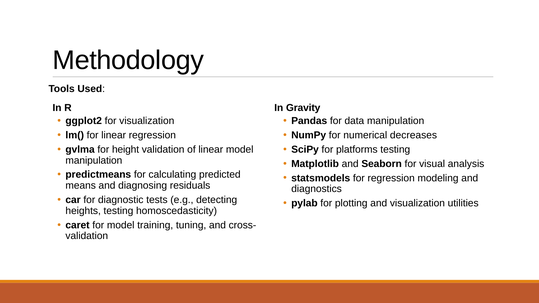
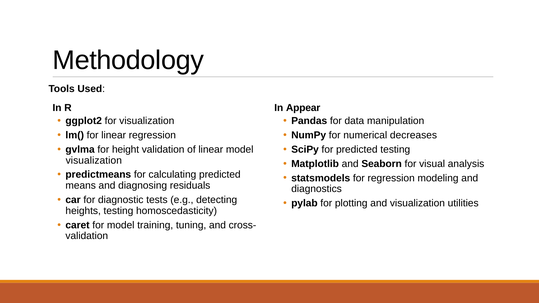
Gravity: Gravity -> Appear (303, 108)
for platforms: platforms -> predicted (357, 150)
manipulation: manipulation -> visualization (94, 160)
